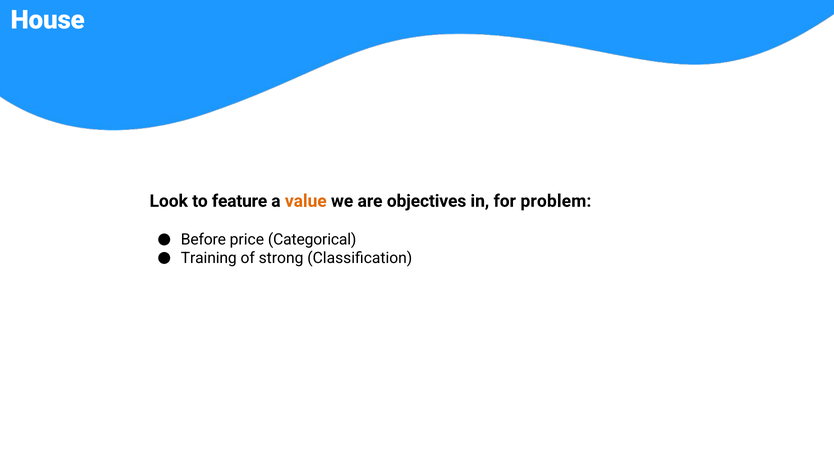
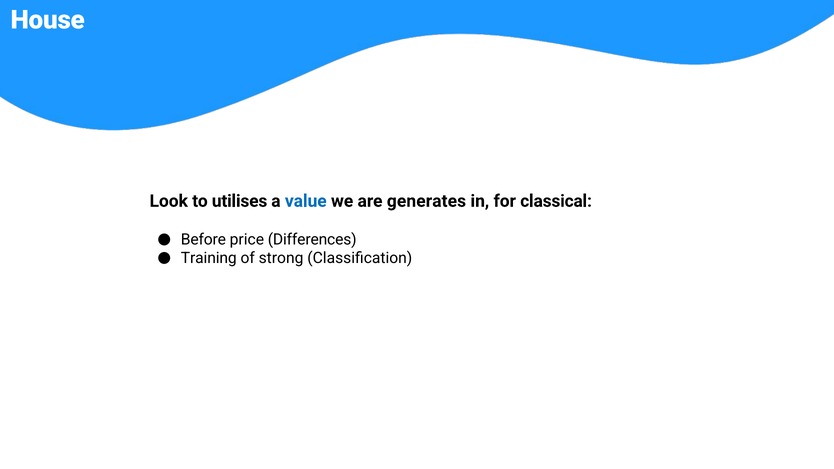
feature: feature -> utilises (240, 201)
value colour: orange -> blue (306, 201)
objectives: objectives -> generates (426, 201)
problem: problem -> classical (556, 201)
Categorical: Categorical -> Differences (312, 240)
